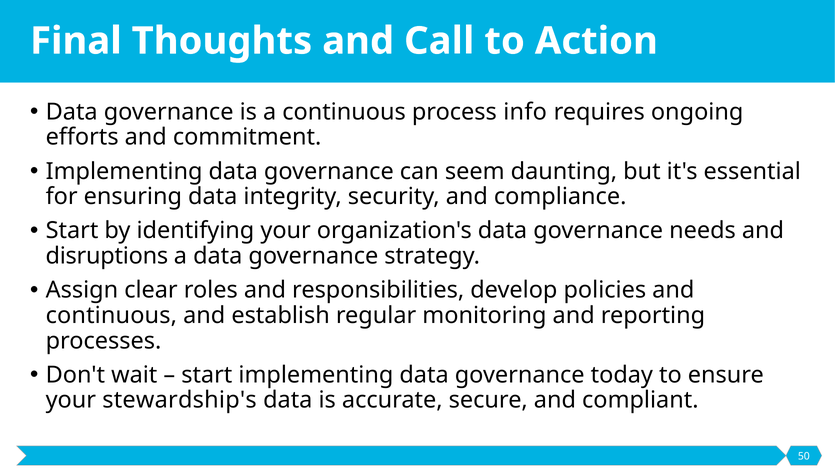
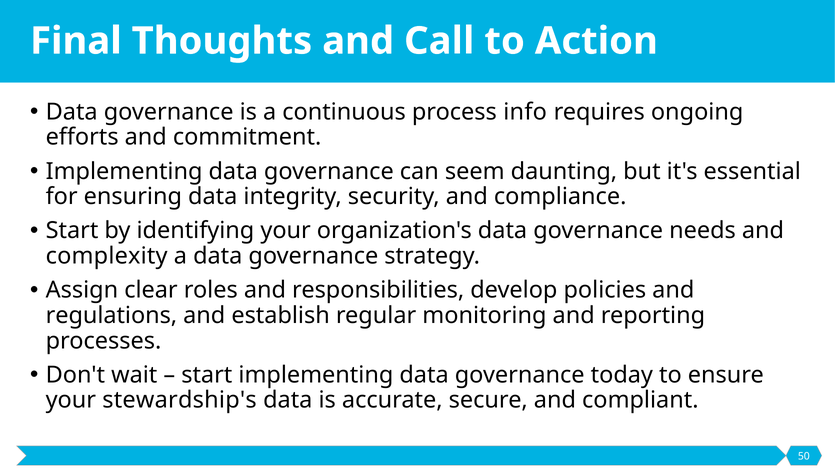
disruptions: disruptions -> complexity (107, 256)
continuous: continuous -> regulations (111, 316)
